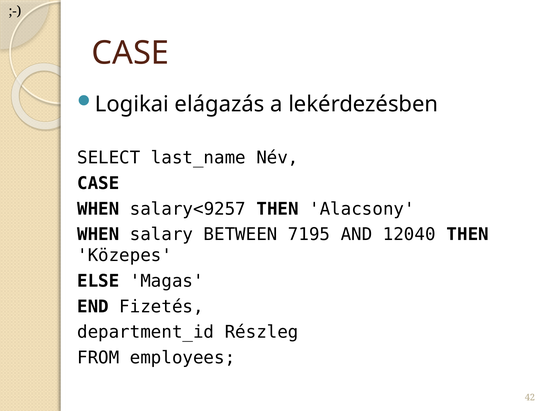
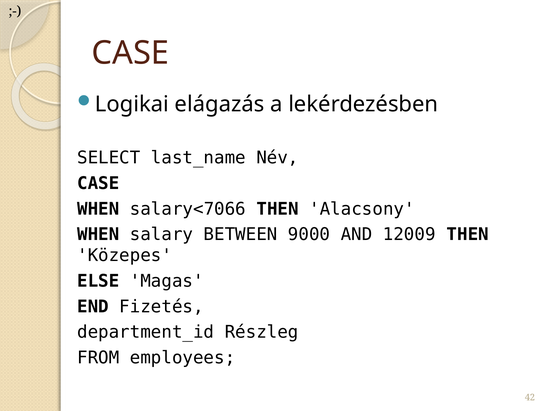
salary<9257: salary<9257 -> salary<7066 (188, 209)
7195: 7195 -> 9000 (309, 235)
12040: 12040 -> 12009 (409, 235)
